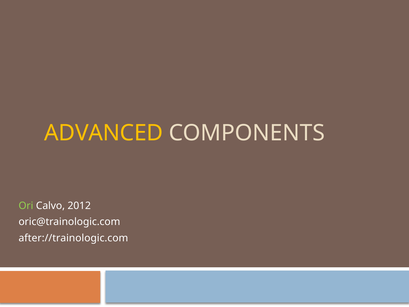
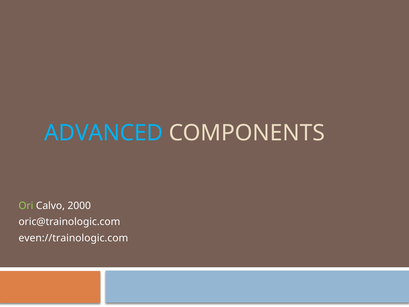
ADVANCED colour: yellow -> light blue (104, 133)
2012: 2012 -> 2000 (79, 205)
after://trainologic.com: after://trainologic.com -> even://trainologic.com (73, 238)
